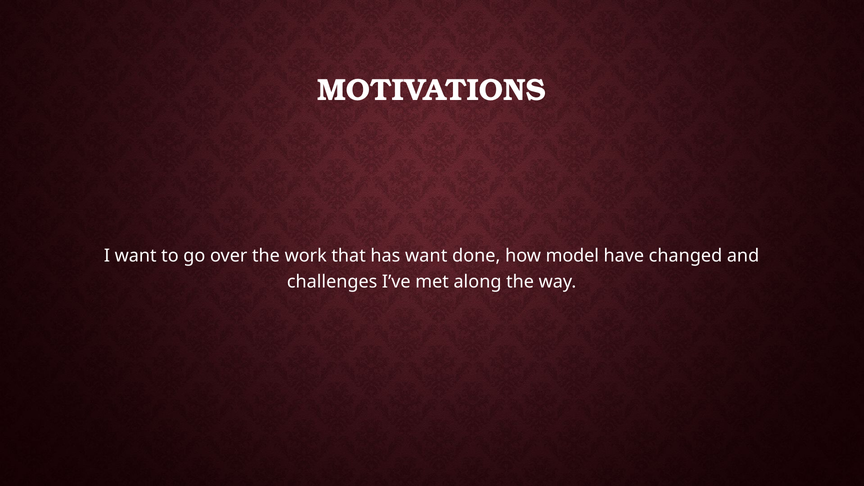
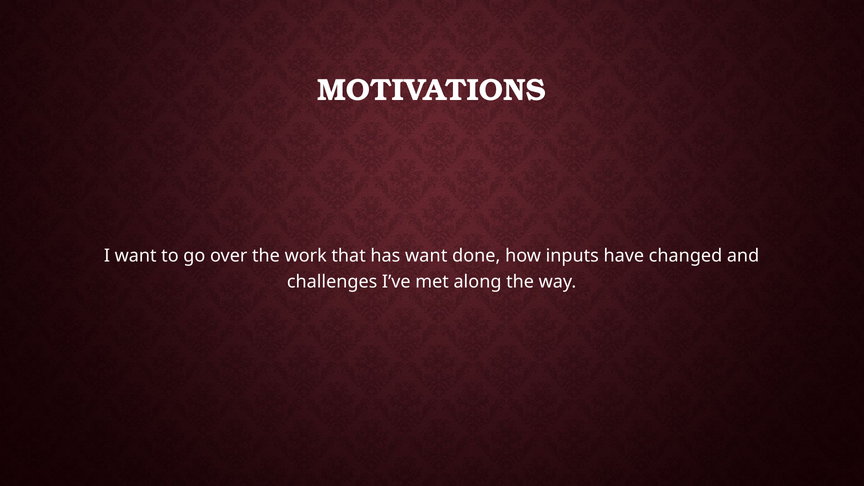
model: model -> inputs (572, 256)
